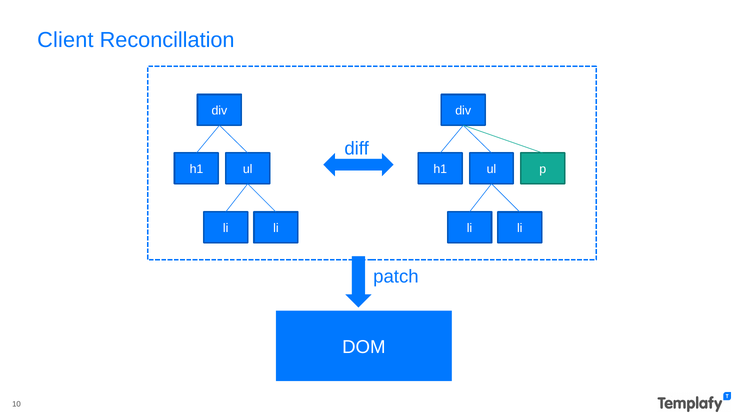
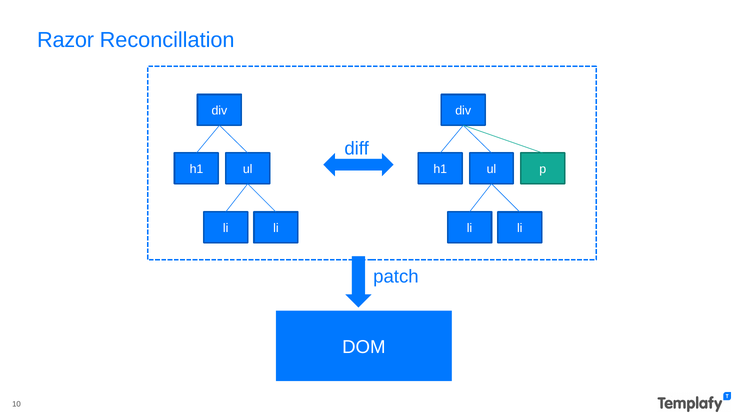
Client: Client -> Razor (66, 40)
